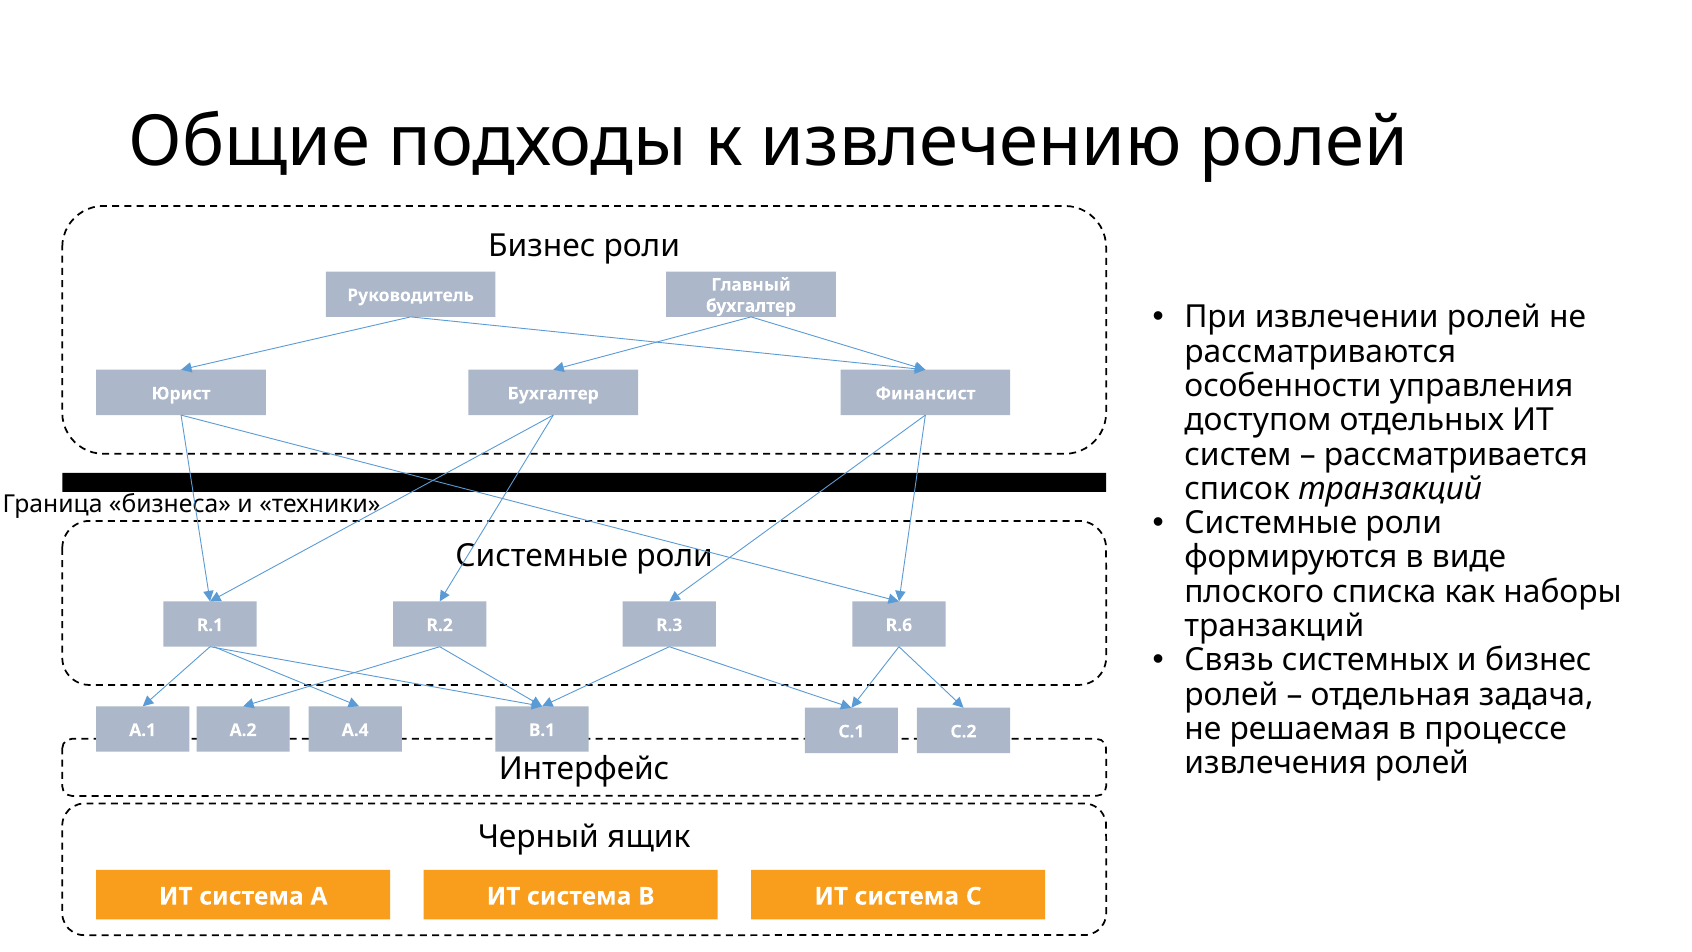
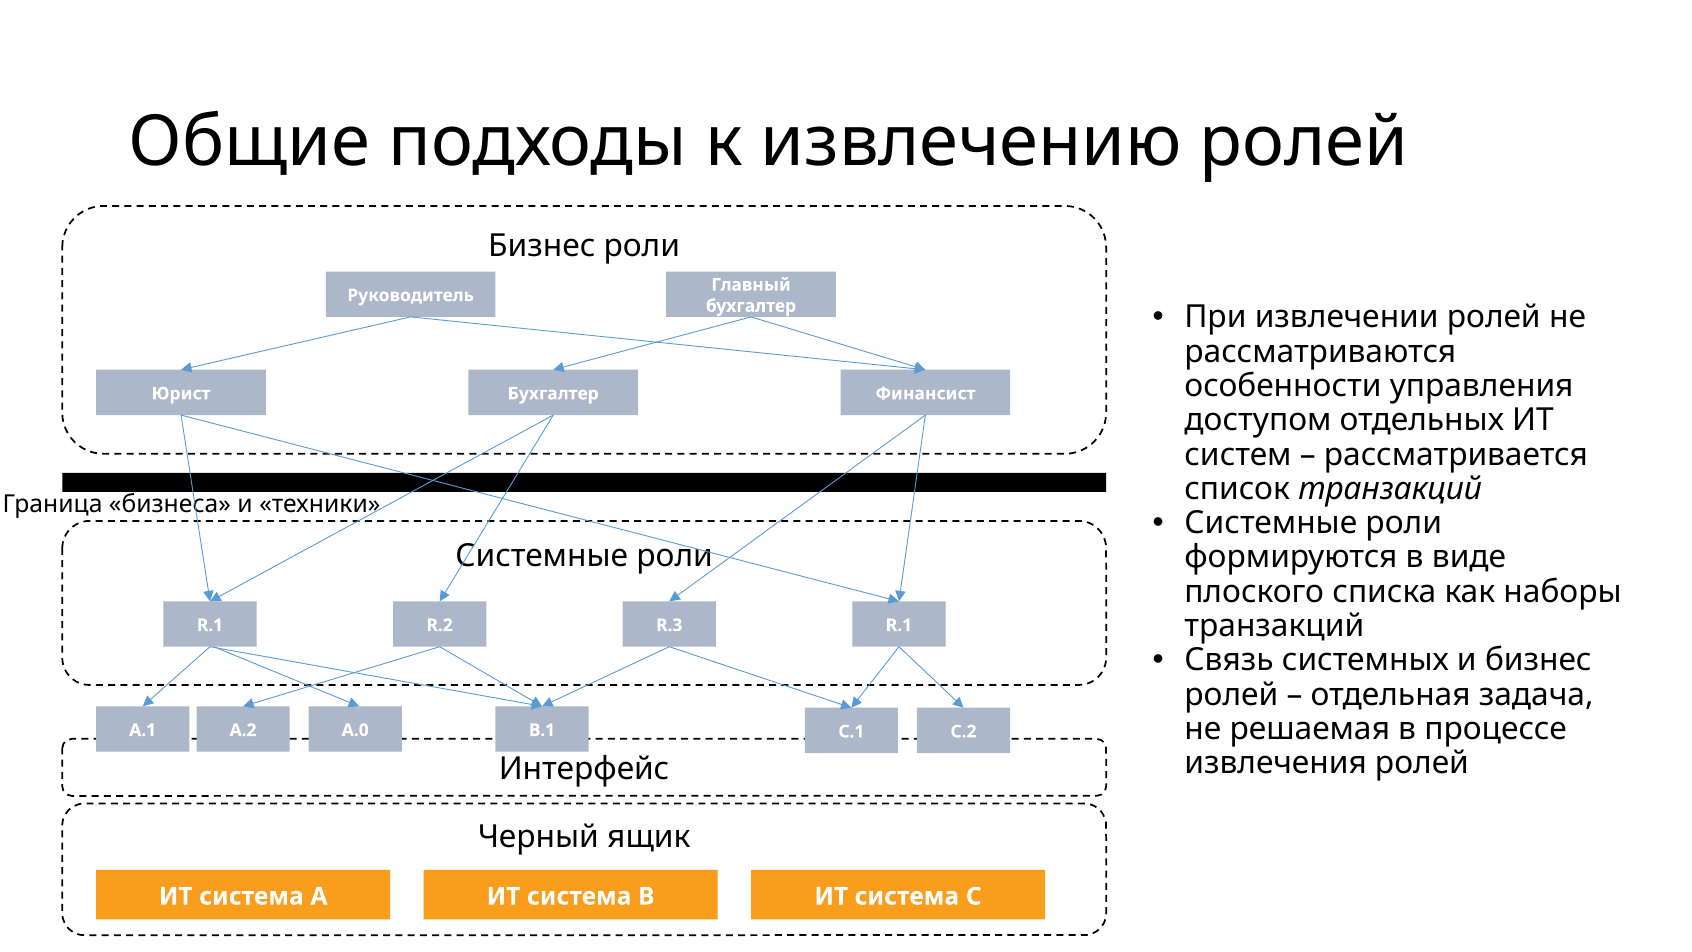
R.3 R.6: R.6 -> R.1 (899, 625)
A.4: A.4 -> A.0 (355, 730)
